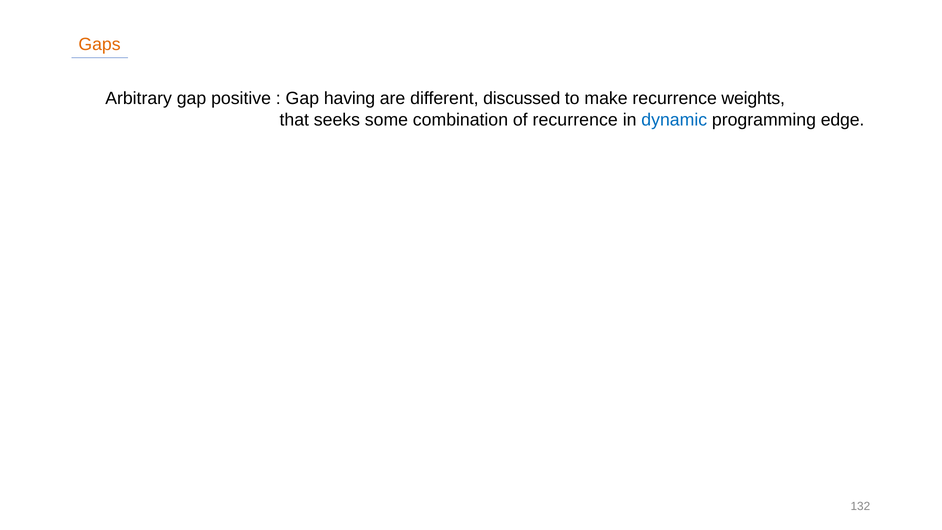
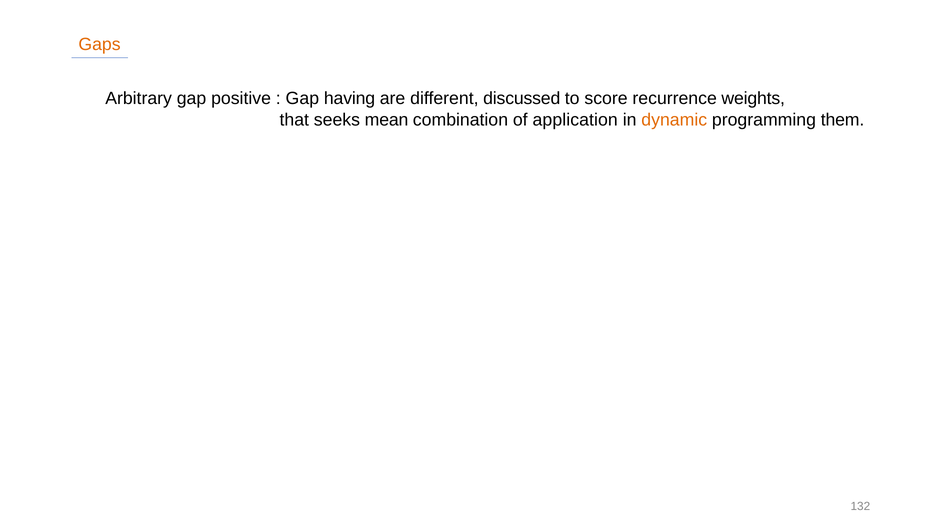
make: make -> score (606, 99)
some: some -> mean (387, 120)
of recurrence: recurrence -> application (575, 120)
dynamic colour: blue -> orange (674, 120)
edge: edge -> them (843, 120)
